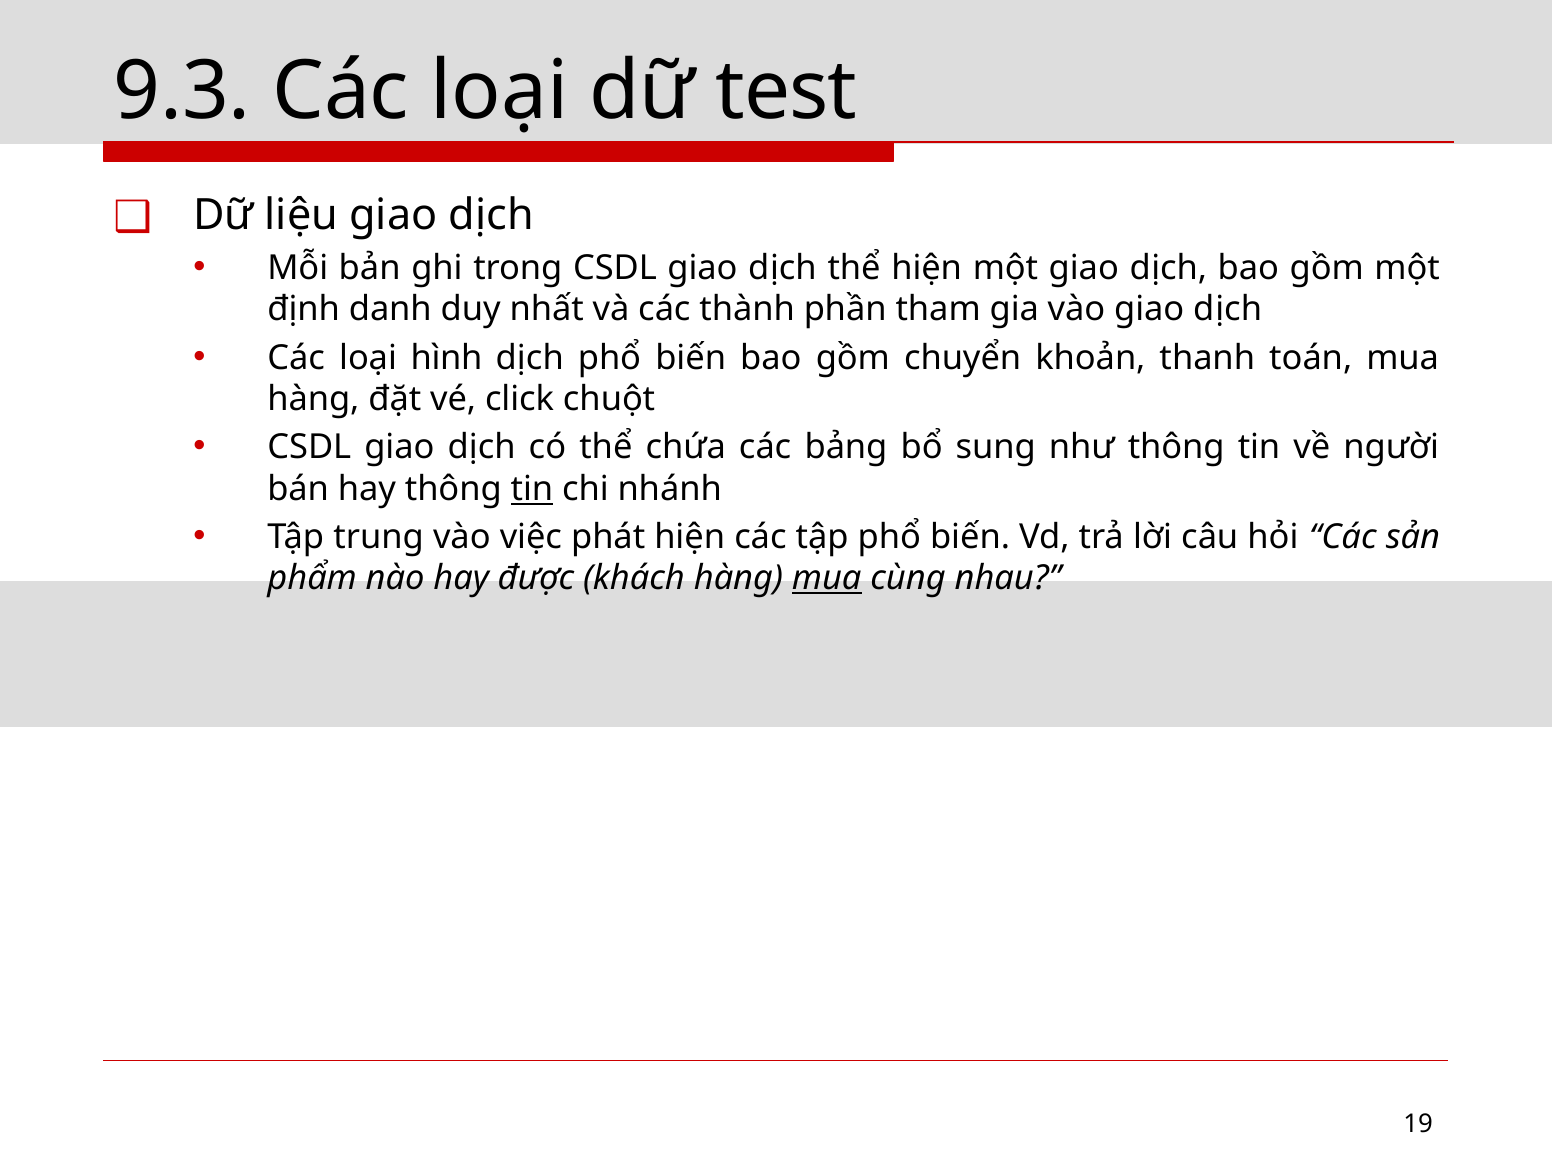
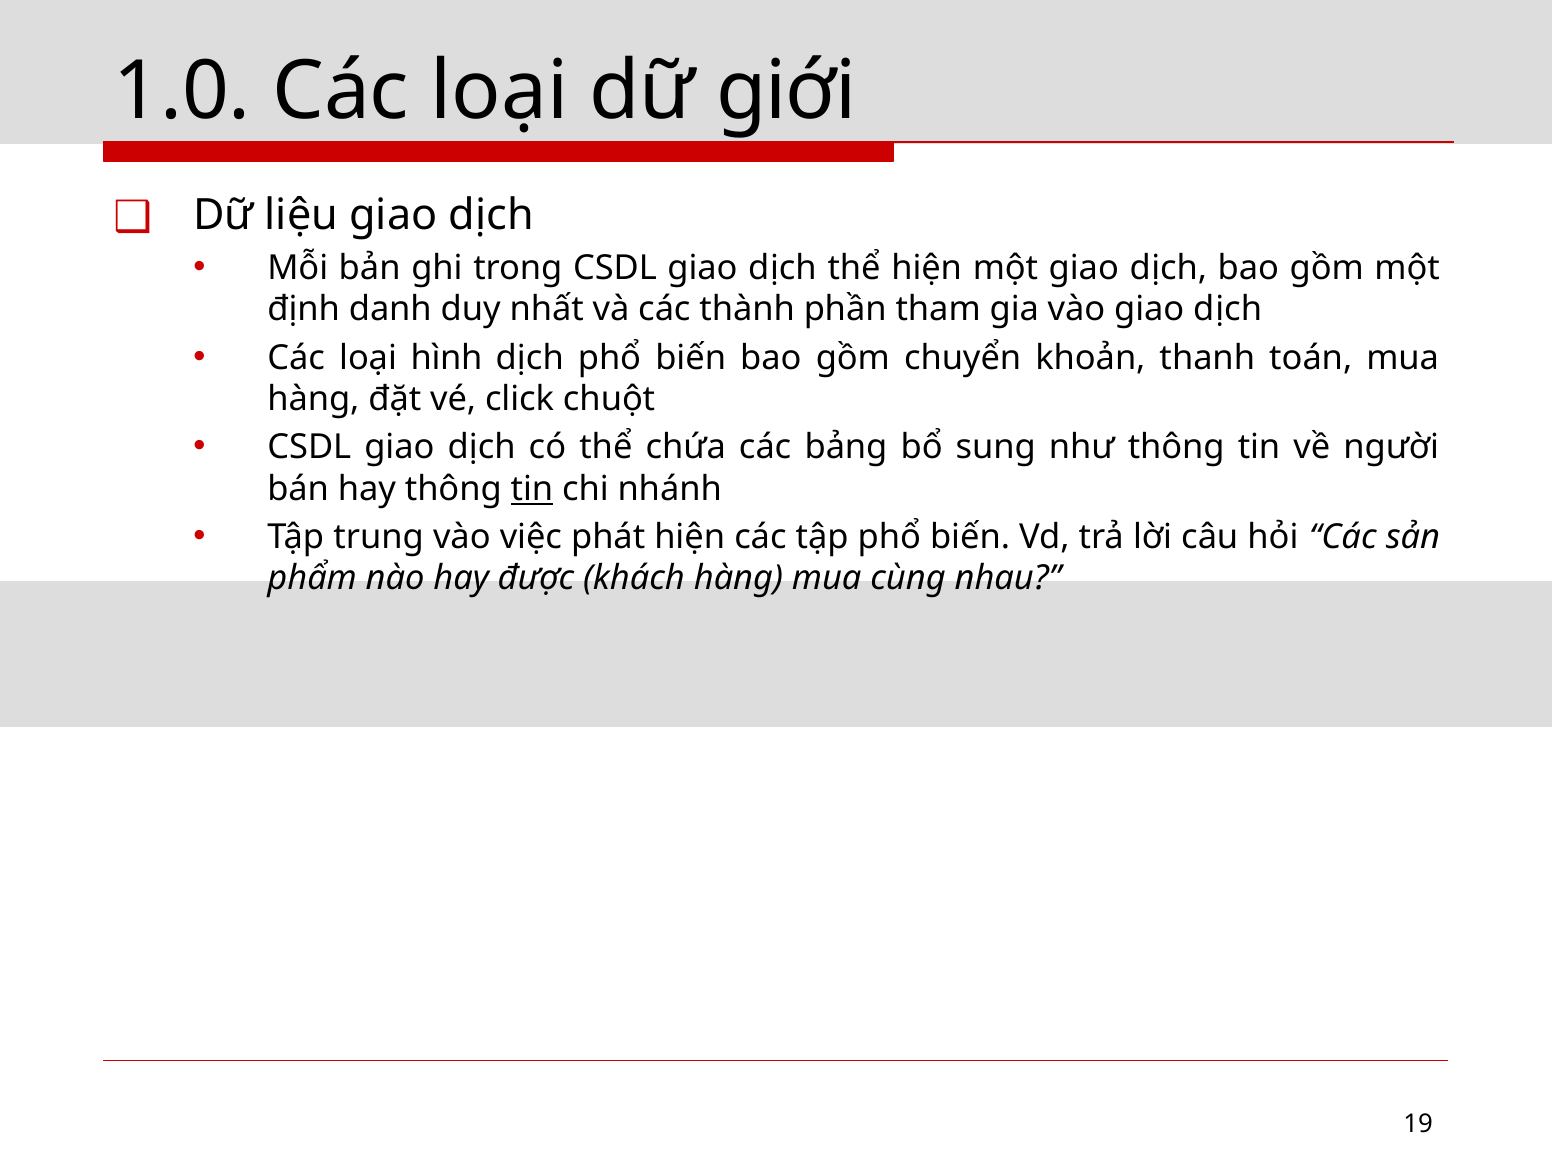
9.3: 9.3 -> 1.0 (182, 91)
test: test -> giới (786, 91)
mua underline: present -> none (827, 578)
